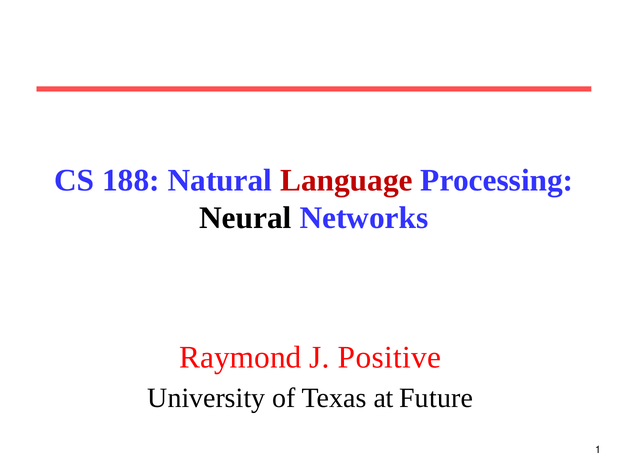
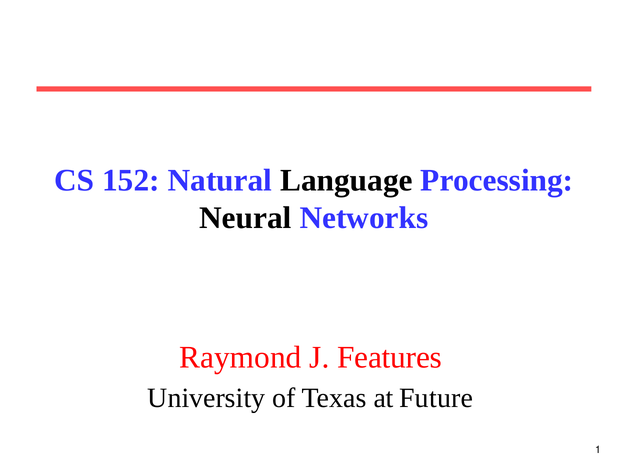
188: 188 -> 152 (131, 180)
Language colour: red -> black (346, 180)
Positive: Positive -> Features (390, 357)
